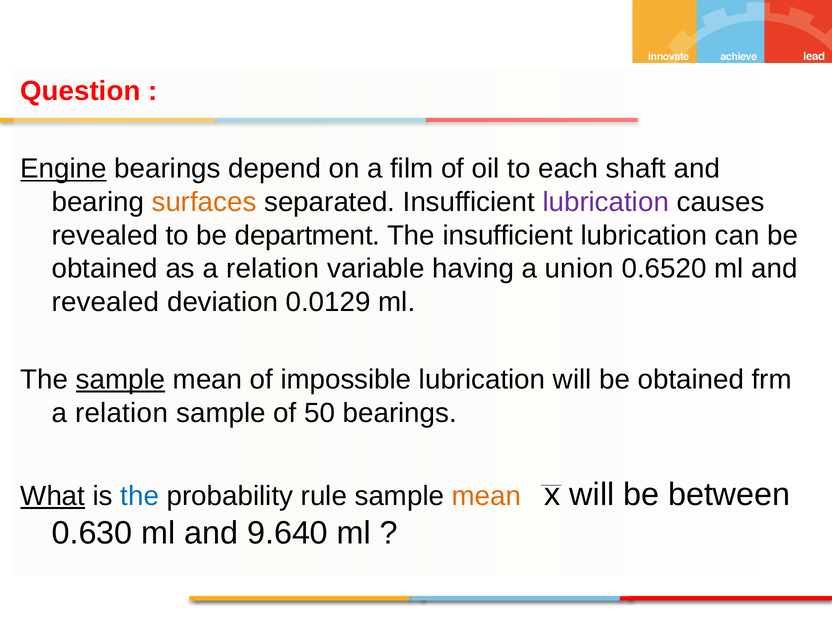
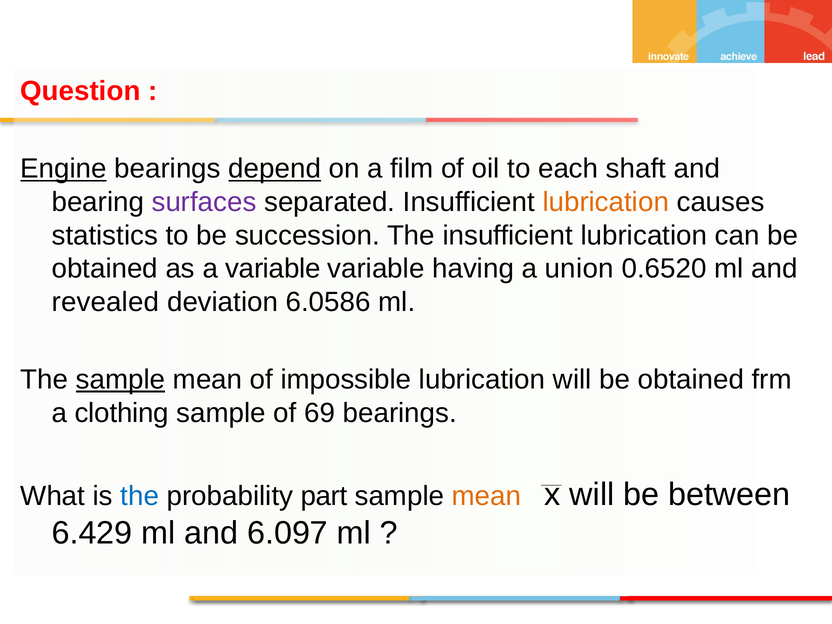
depend underline: none -> present (275, 169)
surfaces colour: orange -> purple (204, 202)
lubrication colour: purple -> orange (606, 202)
revealed: revealed -> statistics (105, 235)
department: department -> succession (307, 235)
as a relation: relation -> variable (273, 269)
0.0129: 0.0129 -> 6.0586 (328, 302)
relation: relation -> clothing (122, 413)
50: 50 -> 69 (320, 413)
What underline: present -> none (53, 496)
rule: rule -> part (324, 496)
0.630: 0.630 -> 6.429 (92, 533)
9.640: 9.640 -> 6.097 (288, 533)
